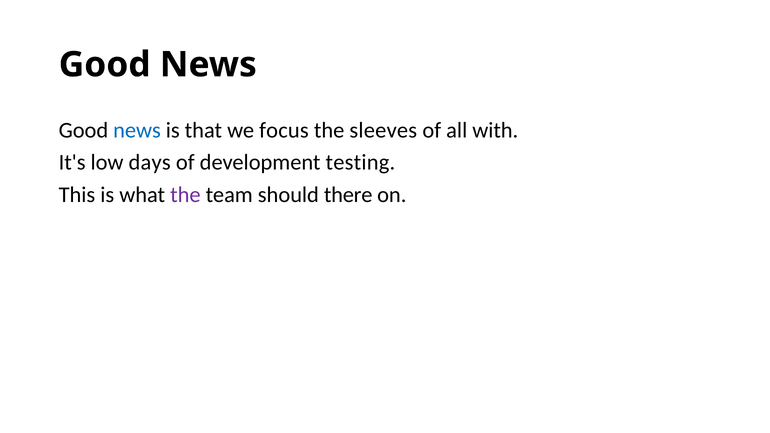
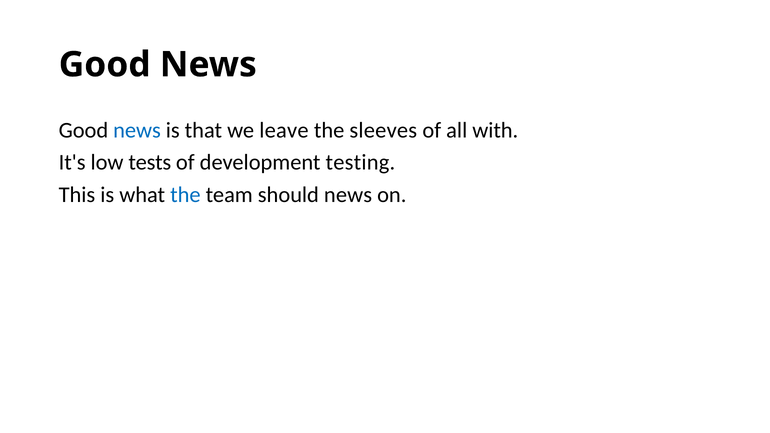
focus: focus -> leave (284, 130)
days: days -> tests (150, 162)
the colour: purple -> blue (185, 195)
should there: there -> news (348, 195)
